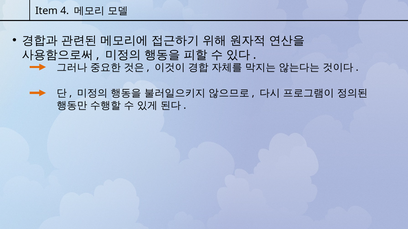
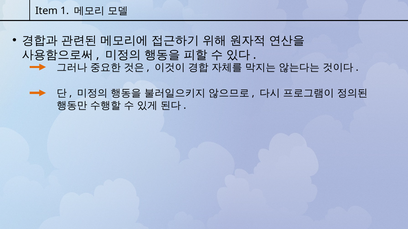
4: 4 -> 1 (65, 11)
